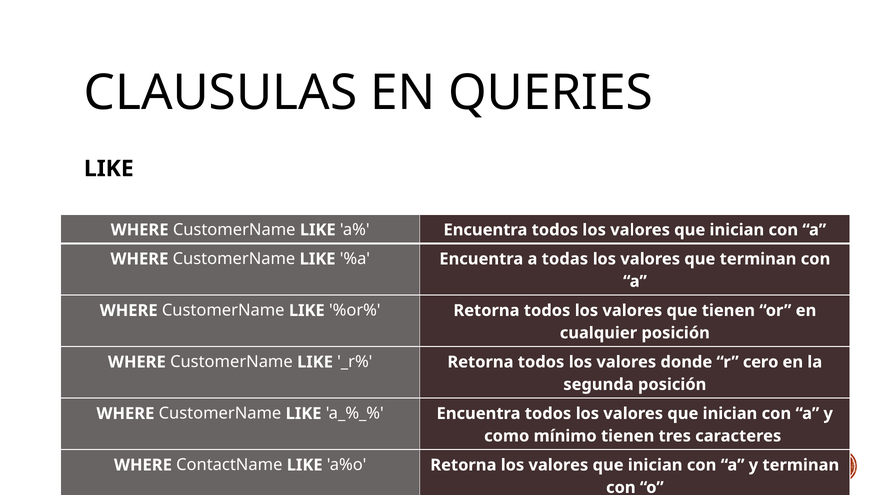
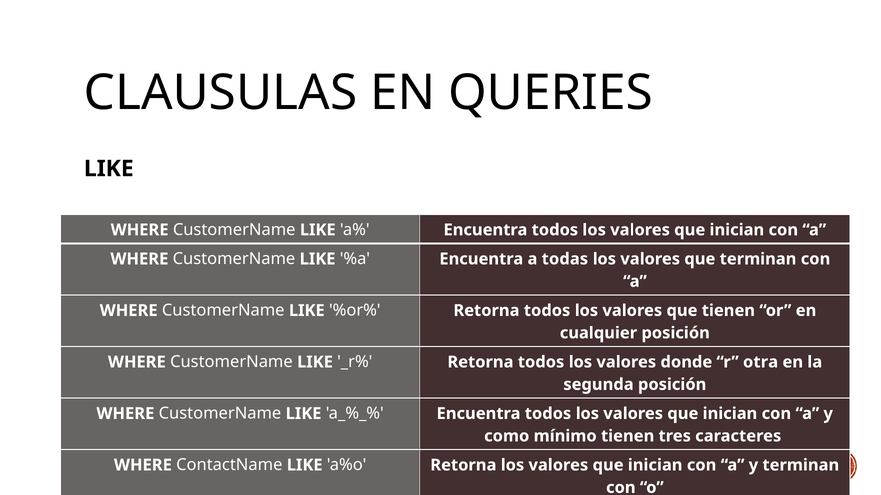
cero: cero -> otra (761, 362)
